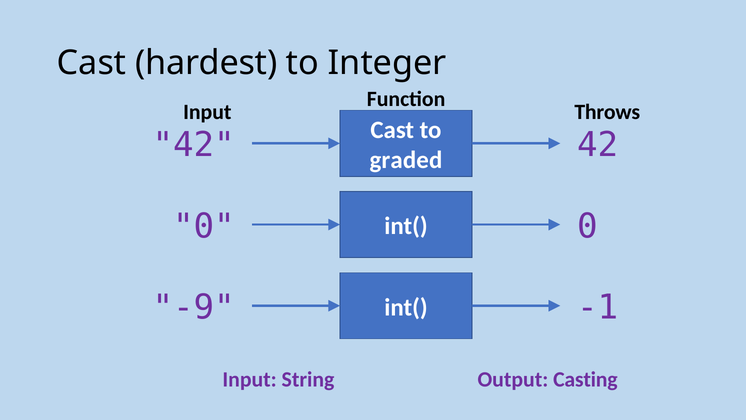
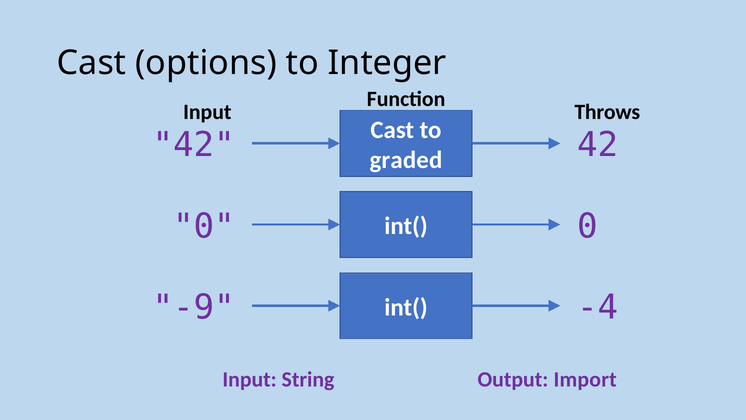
hardest: hardest -> options (206, 63)
-1: -1 -> -4 (598, 307)
Casting: Casting -> Import (585, 379)
